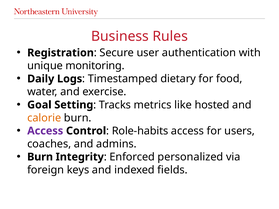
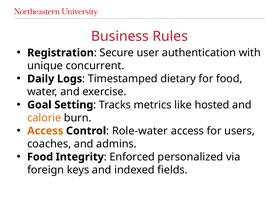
monitoring: monitoring -> concurrent (95, 66)
Access colour: purple -> orange (45, 131)
Role-habits: Role-habits -> Role-water (140, 131)
Burn: Burn -> Food (40, 157)
